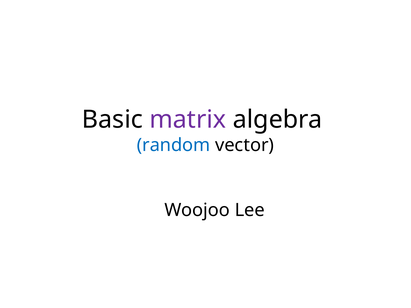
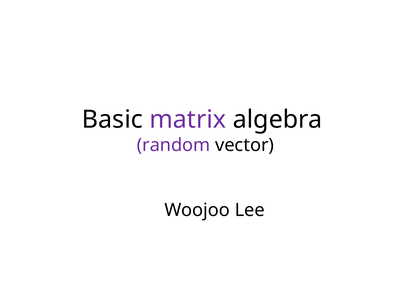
random colour: blue -> purple (174, 145)
